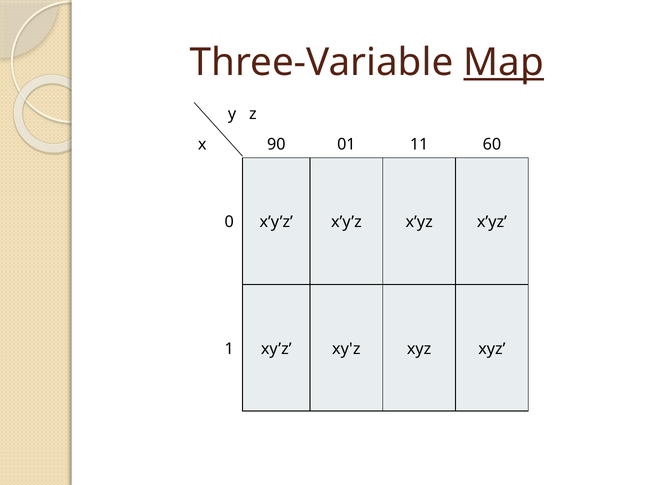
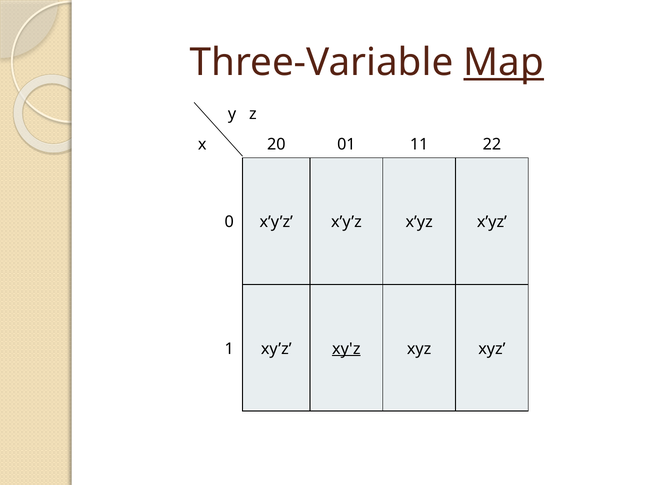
90: 90 -> 20 (276, 145)
60: 60 -> 22 (492, 145)
xy'z underline: none -> present (346, 349)
